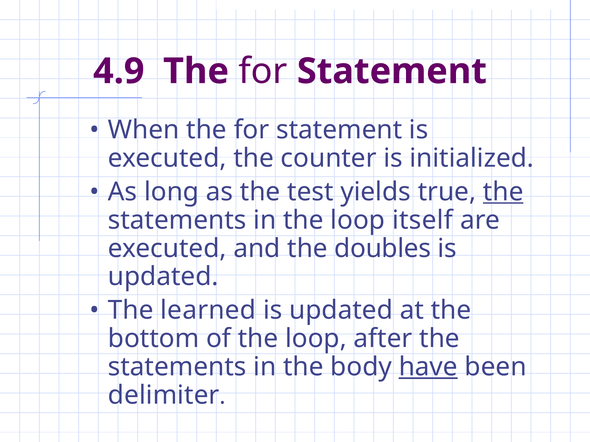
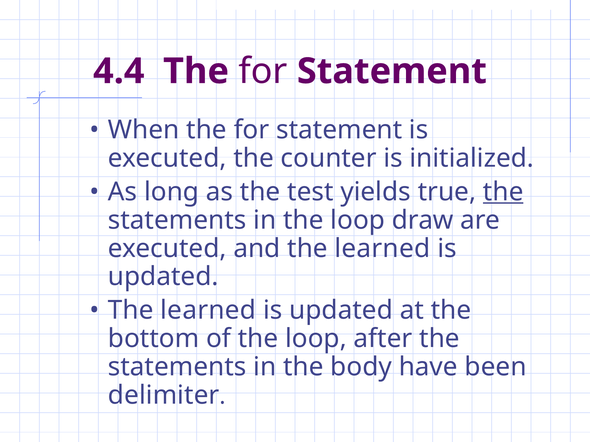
4.9: 4.9 -> 4.4 (119, 71)
itself: itself -> draw (423, 220)
and the doubles: doubles -> learned (382, 249)
have underline: present -> none (428, 367)
